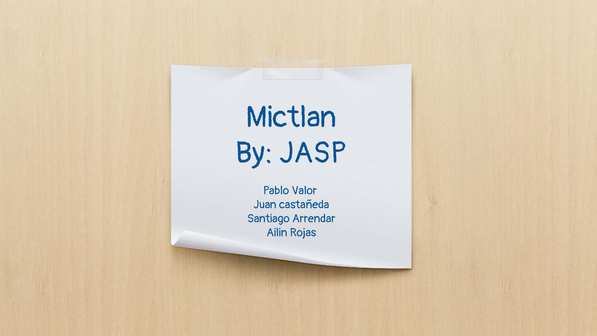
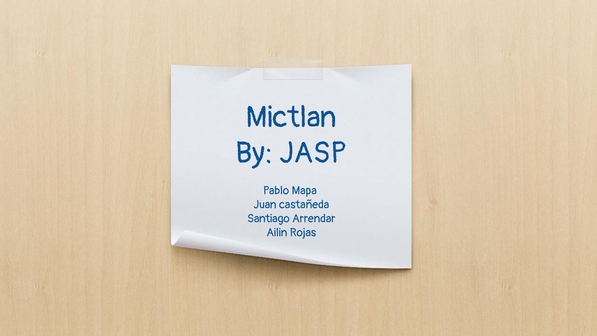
Valor: Valor -> Mapa (304, 191)
